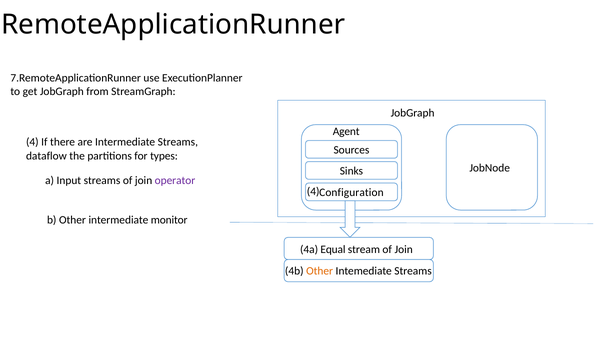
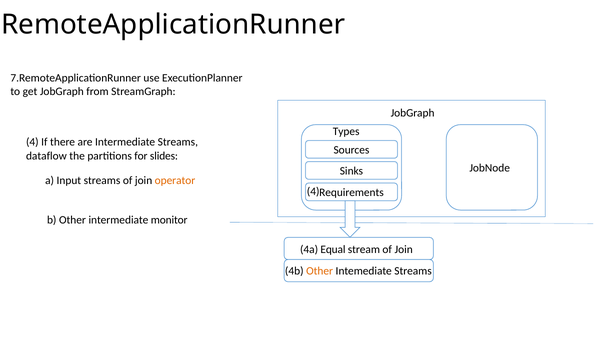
Agent: Agent -> Types (346, 132)
types: types -> slides (164, 156)
operator colour: purple -> orange (175, 181)
Configuration: Configuration -> Requirements (351, 193)
